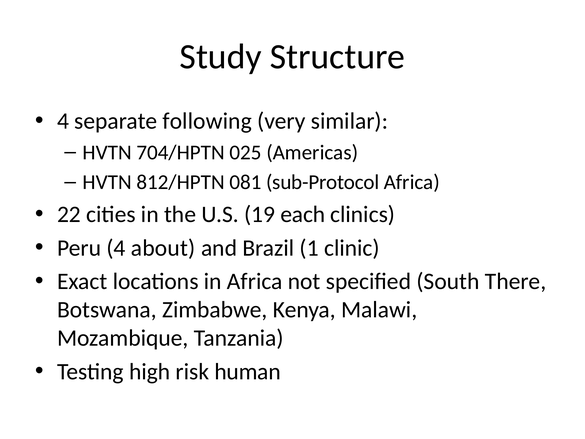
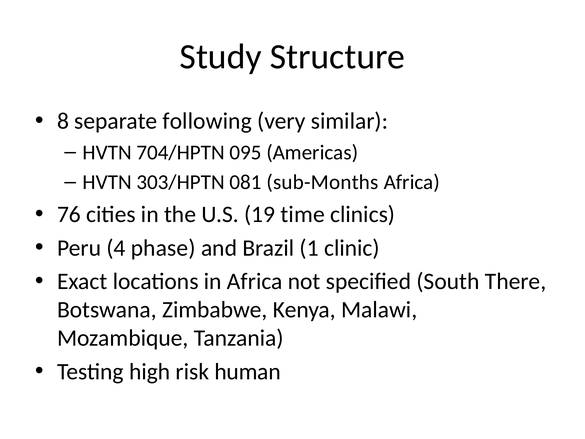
4: 4 -> 8 (63, 121)
025: 025 -> 095 (246, 152)
812/HPTN: 812/HPTN -> 303/HPTN (181, 182)
sub-Protocol: sub-Protocol -> sub-Months (323, 182)
22: 22 -> 76 (69, 214)
each: each -> time (303, 214)
about: about -> phase (163, 248)
